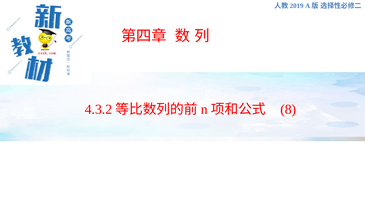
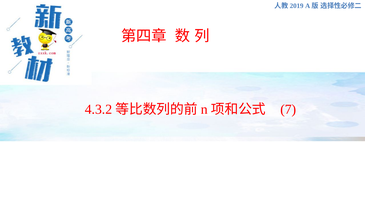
8: 8 -> 7 (288, 110)
